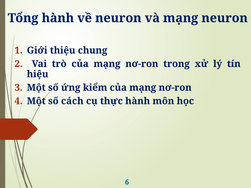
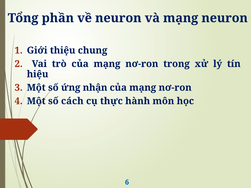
Tổng hành: hành -> phần (58, 18)
kiểm: kiểm -> nhận (95, 88)
